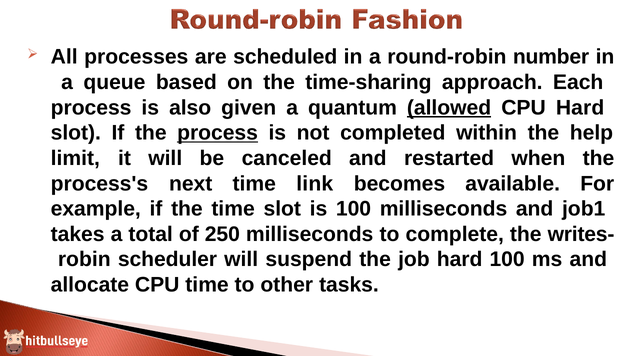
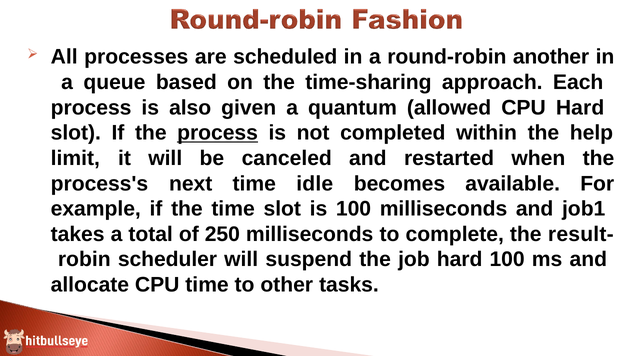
number: number -> another (551, 57)
allowed underline: present -> none (449, 108)
link: link -> idle (315, 184)
writes-: writes- -> result- (581, 234)
